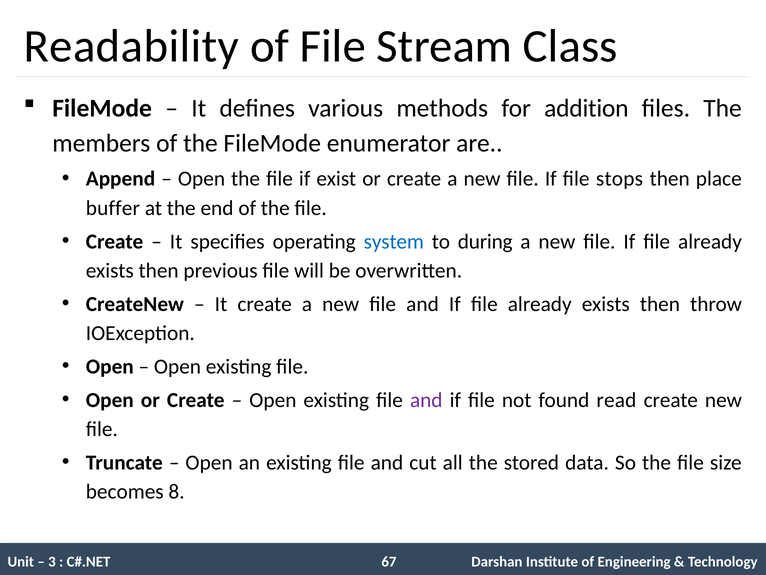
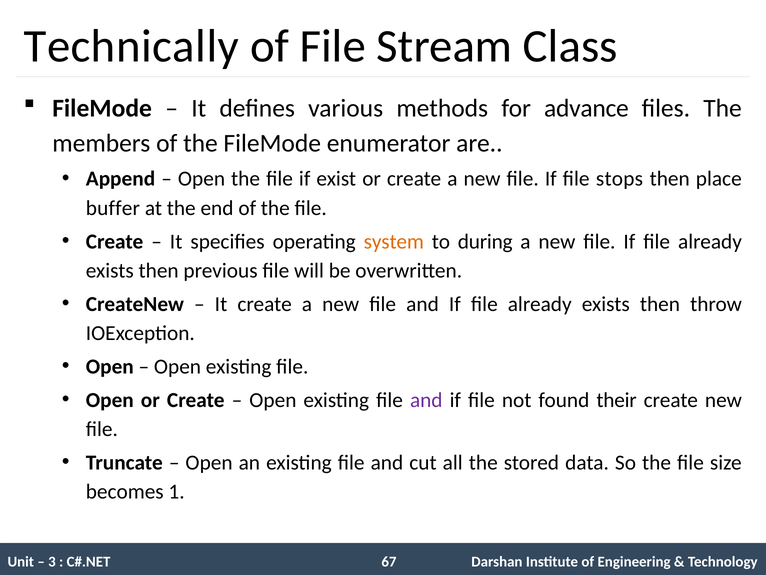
Readability: Readability -> Technically (131, 46)
addition: addition -> advance (586, 108)
system colour: blue -> orange (394, 241)
read: read -> their (617, 400)
8: 8 -> 1 (177, 491)
